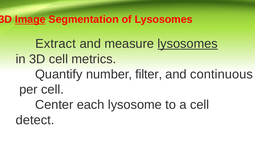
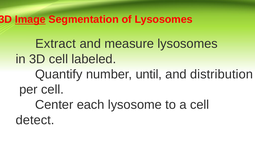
lysosomes underline: present -> none (188, 44)
metrics: metrics -> labeled (94, 59)
filter: filter -> until (149, 74)
continuous: continuous -> distribution (222, 74)
